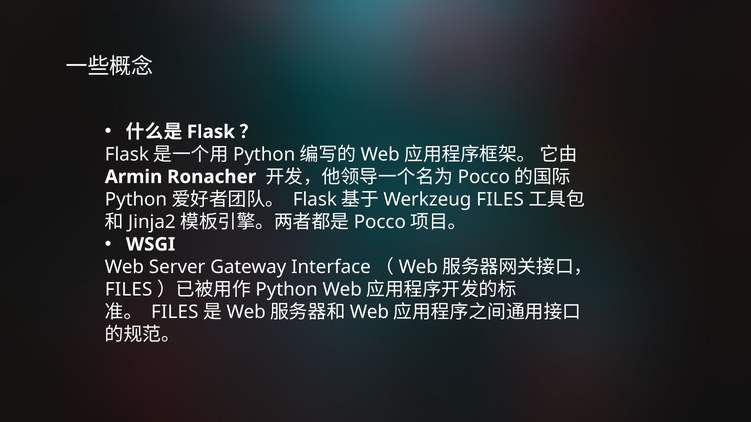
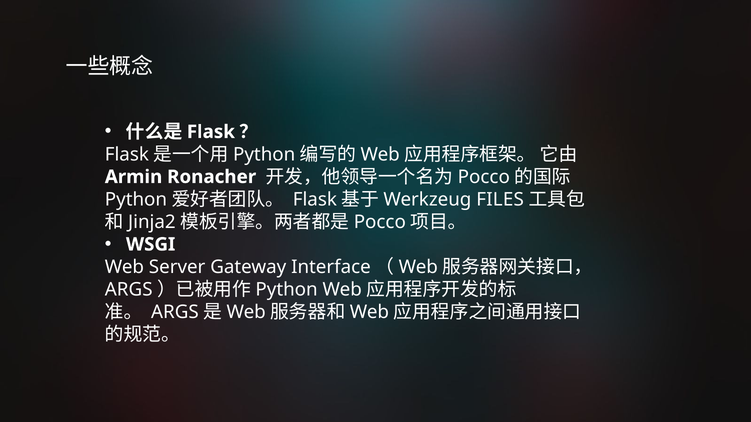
FILES: FILES -> ARGS (129, 290)
FILES: FILES -> ARGS (175, 312)
